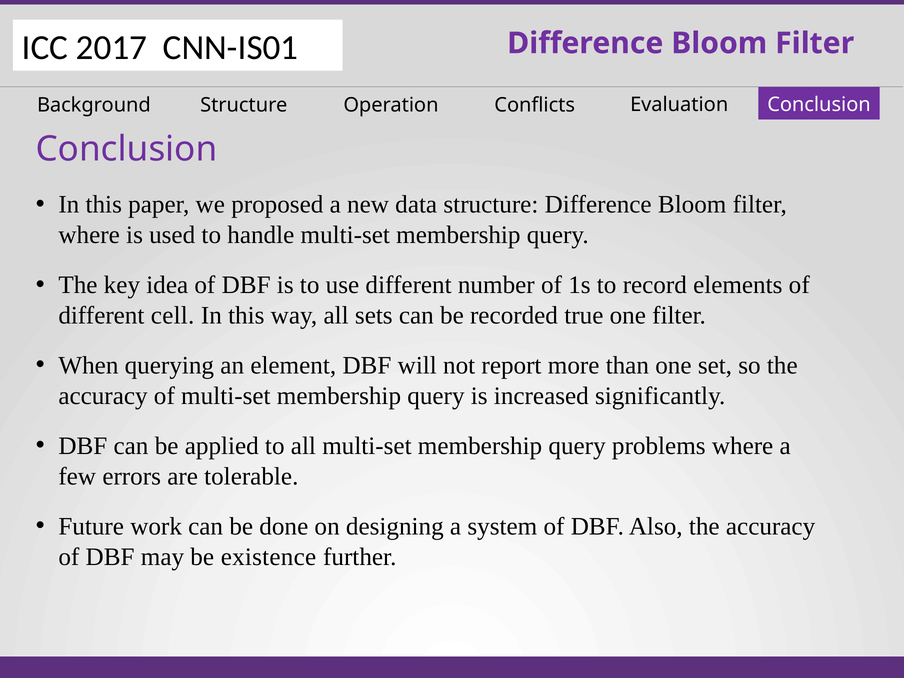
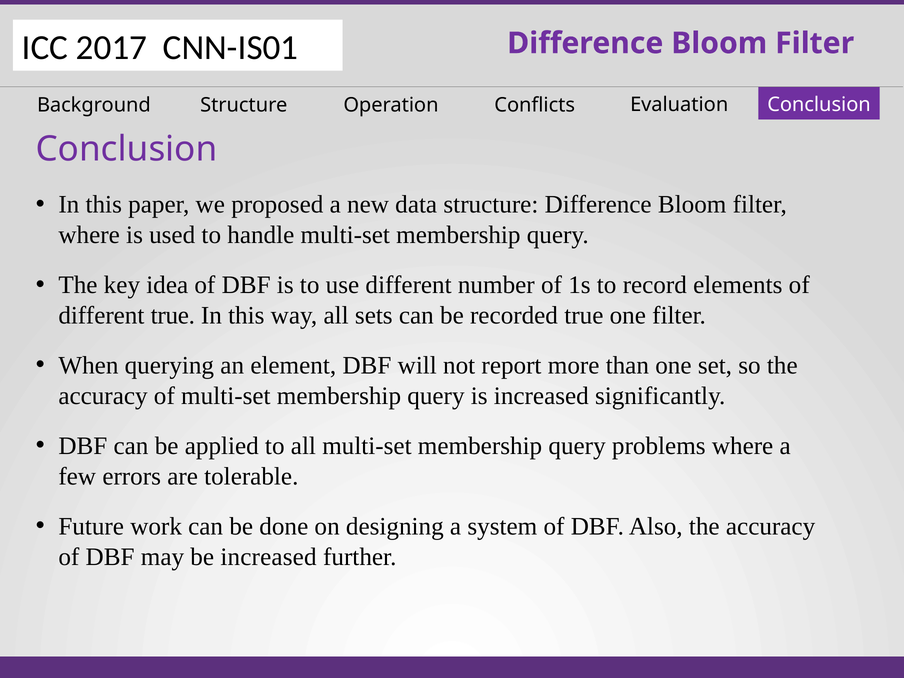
different cell: cell -> true (173, 315)
be existence: existence -> increased (269, 557)
